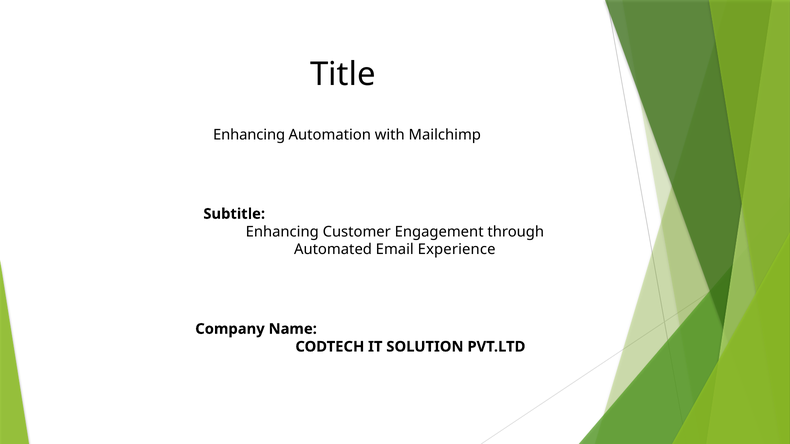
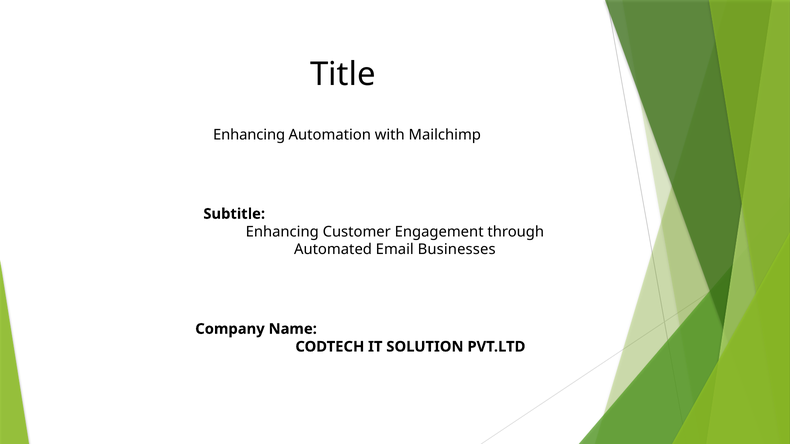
Experience: Experience -> Businesses (457, 250)
